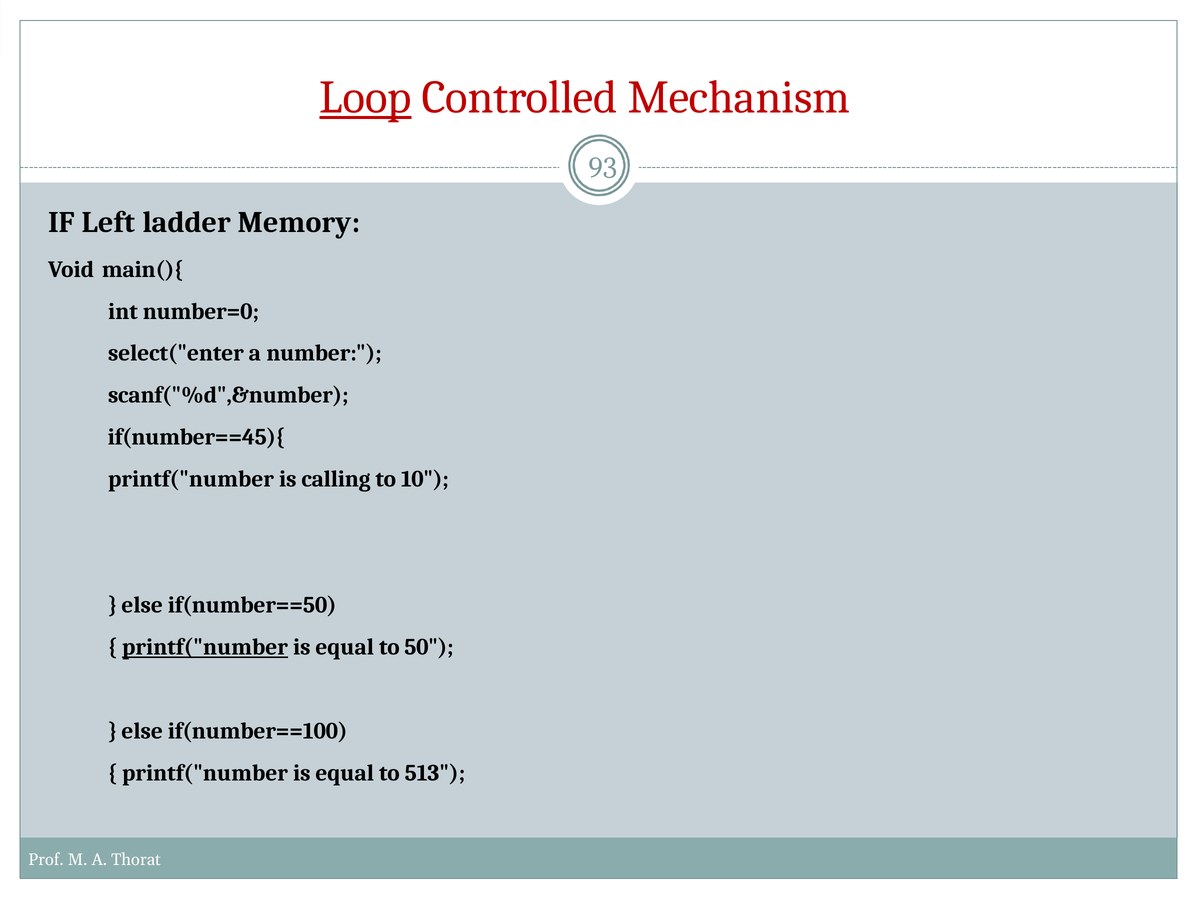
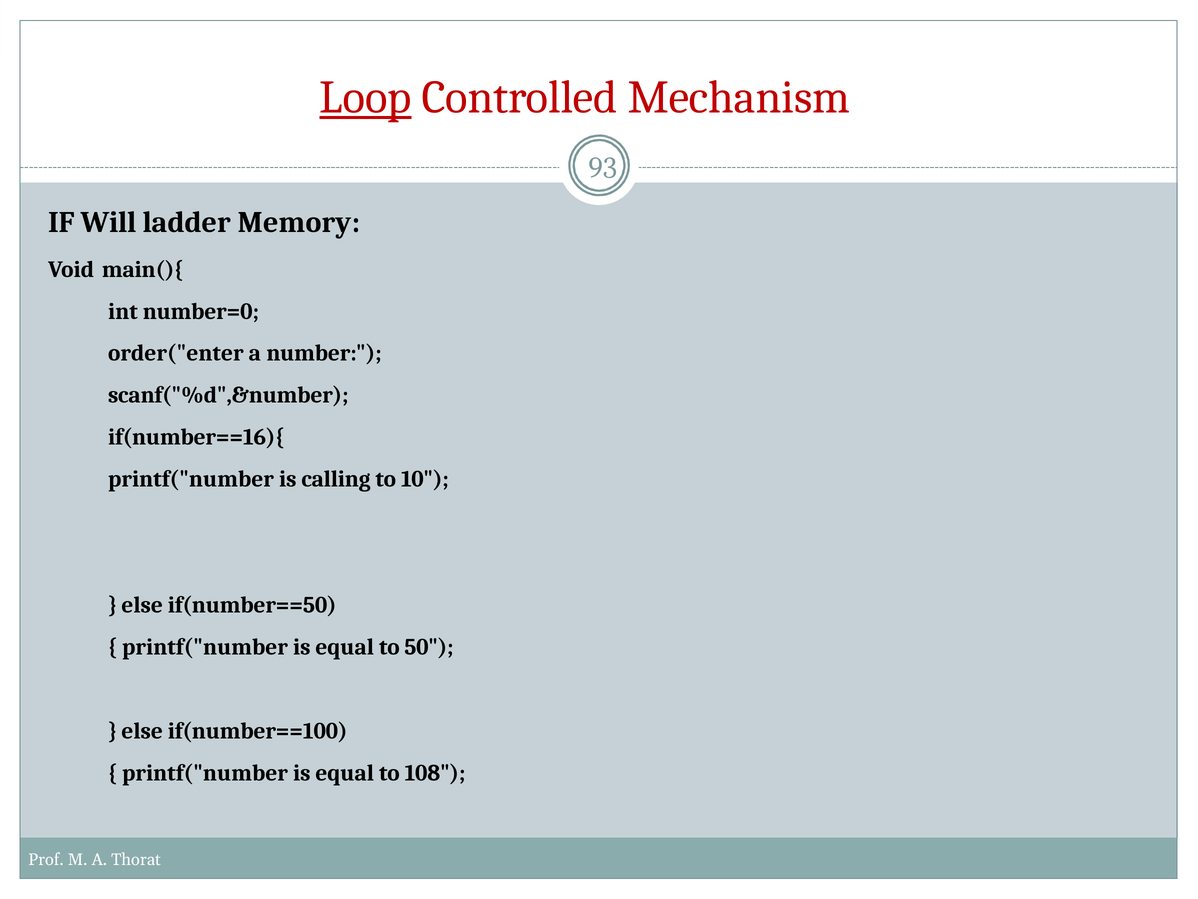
Left: Left -> Will (109, 222)
select("enter: select("enter -> order("enter (176, 353)
if(number==45){: if(number==45){ -> if(number==16){ (196, 437)
printf("number underline: present -> none (205, 647)
513: 513 -> 108 (435, 772)
